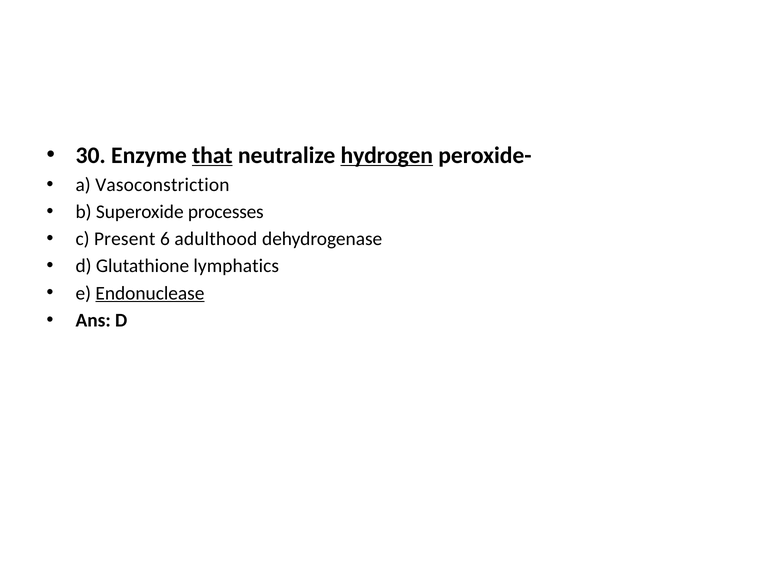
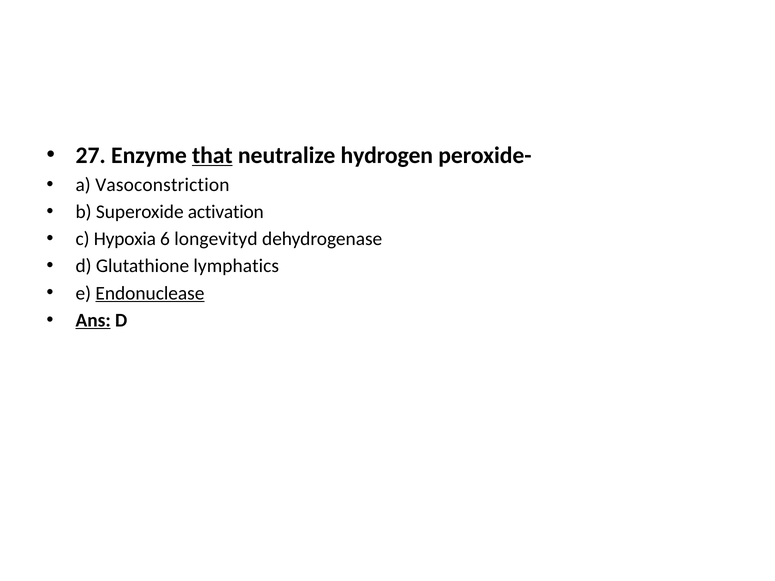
30: 30 -> 27 (91, 155)
hydrogen underline: present -> none (387, 155)
processes: processes -> activation (226, 212)
Present: Present -> Hypoxia (125, 239)
adulthood: adulthood -> longevityd (216, 239)
Ans underline: none -> present (93, 320)
